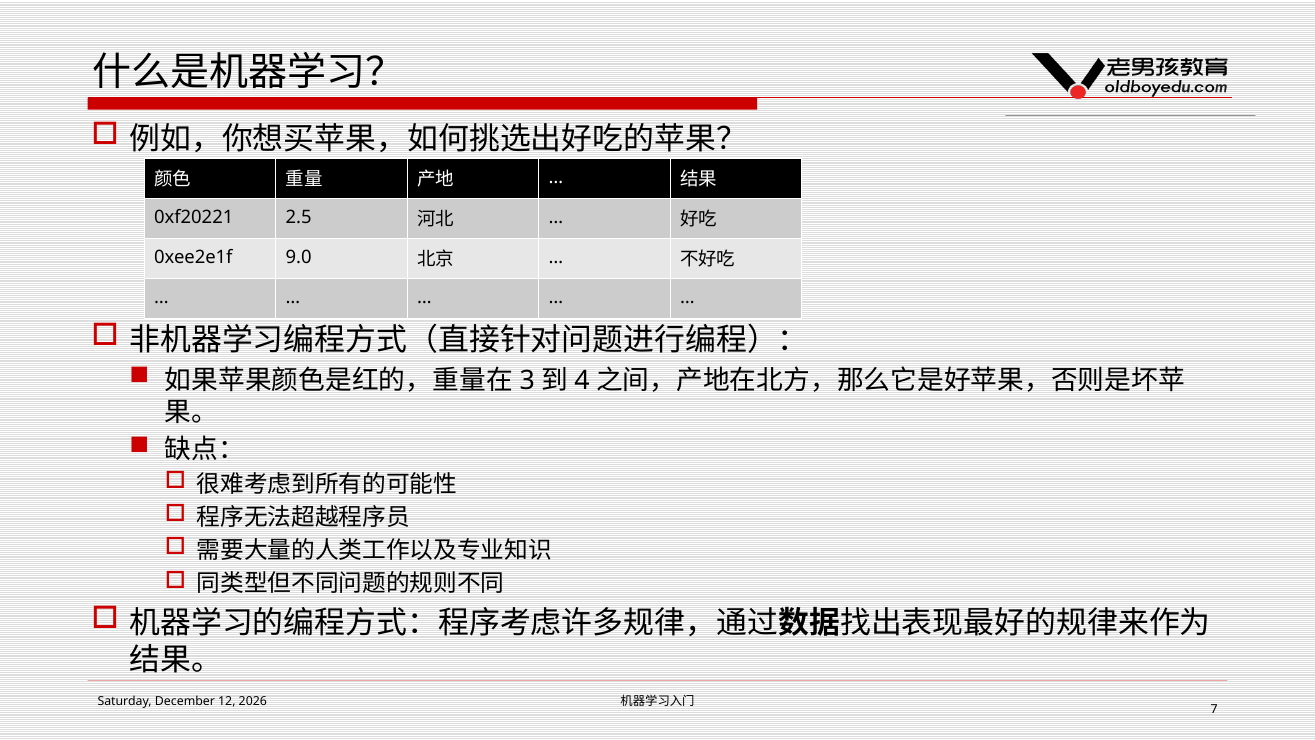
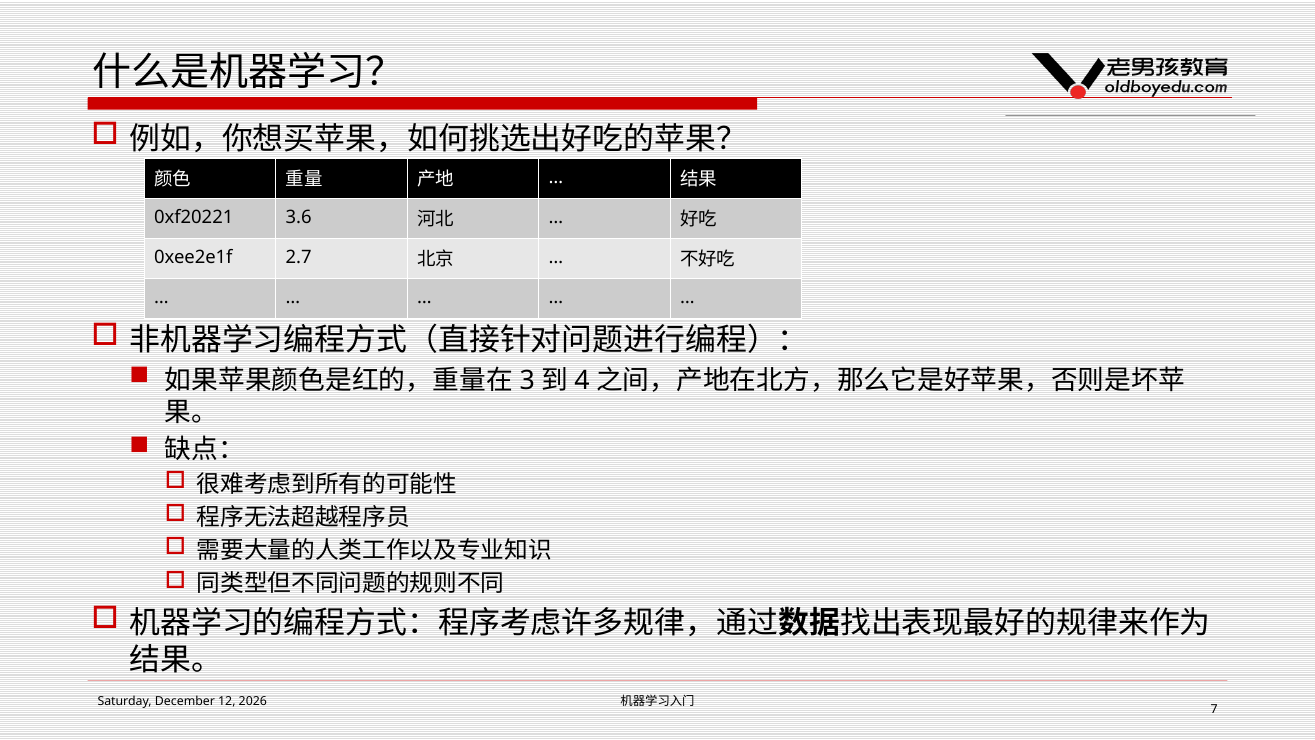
2.5: 2.5 -> 3.6 (299, 217)
9.0: 9.0 -> 2.7 (299, 257)
